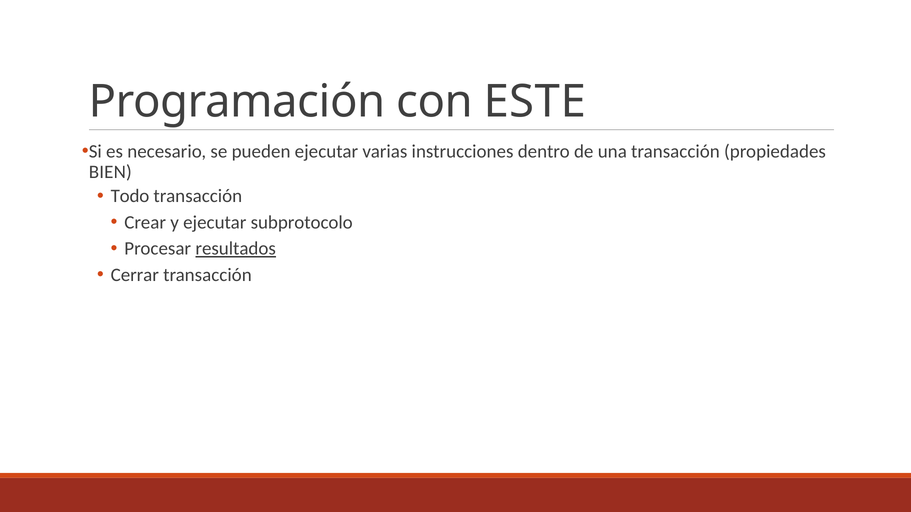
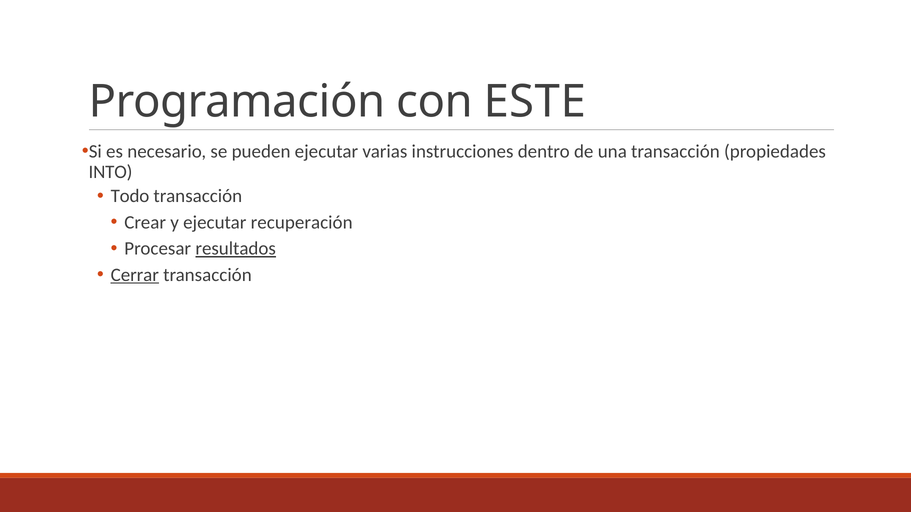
BIEN: BIEN -> INTO (111, 172)
subprotocolo: subprotocolo -> recuperación (302, 223)
Cerrar underline: none -> present (135, 275)
